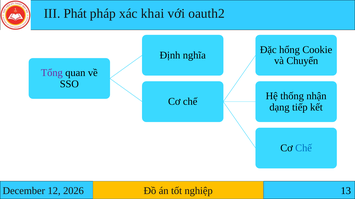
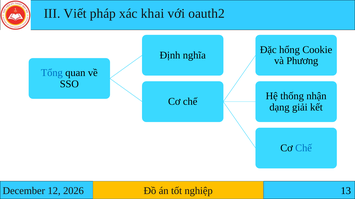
Phát: Phát -> Viết (75, 14)
Chuyển: Chuyển -> Phương (302, 61)
Tổng colour: purple -> blue (52, 73)
tiếp: tiếp -> giải (300, 108)
